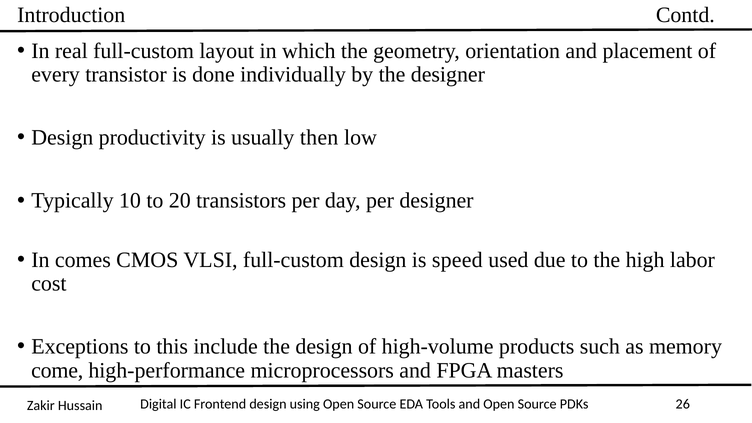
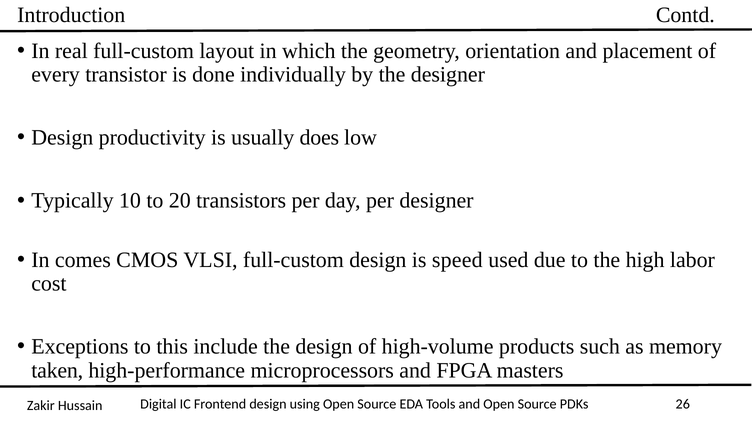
then: then -> does (319, 138)
come: come -> taken (57, 370)
